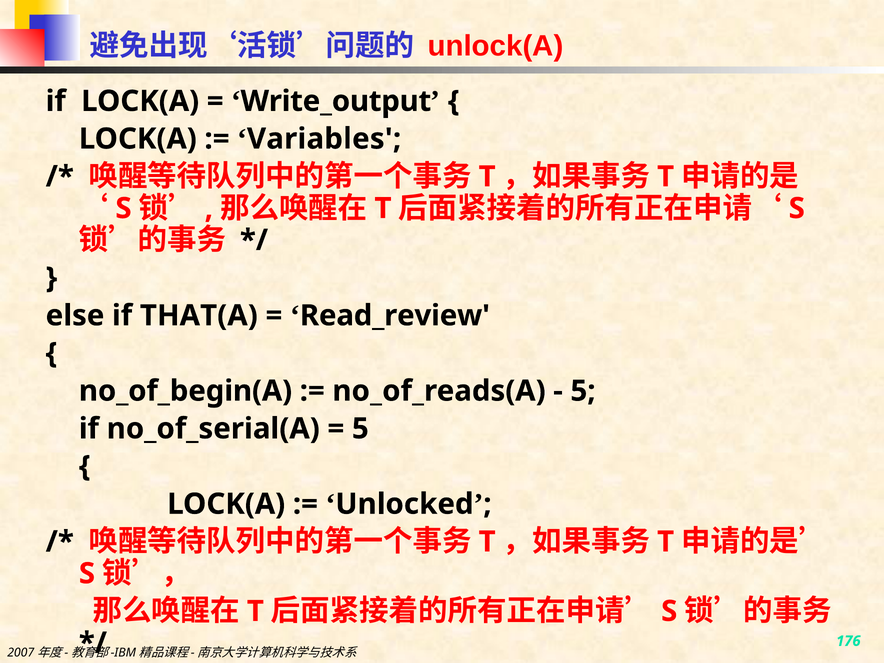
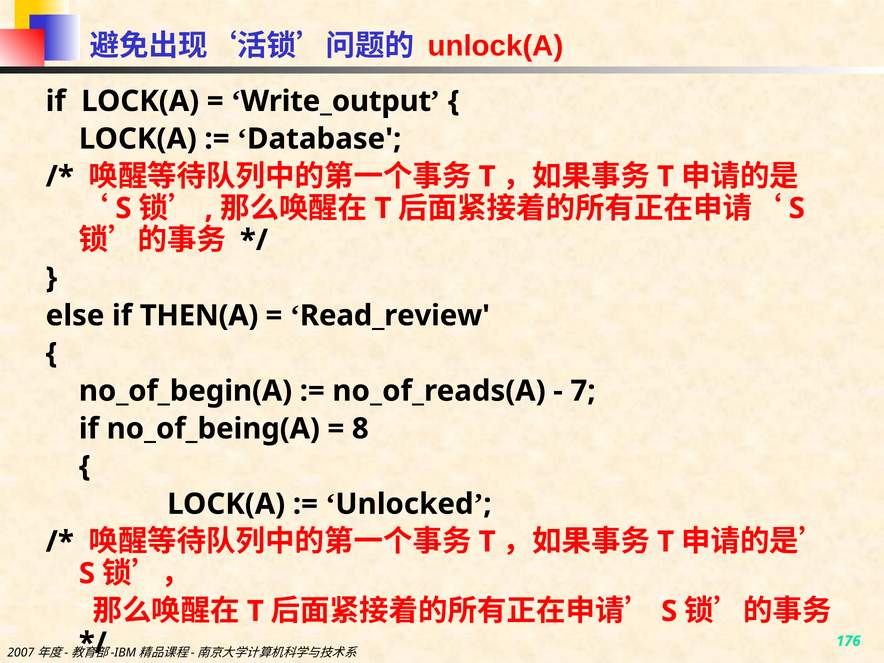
Variables: Variables -> Database (324, 139)
THAT(A: THAT(A -> THEN(A (199, 316)
5: 5 -> 7 (583, 391)
no_of_serial(A: no_of_serial(A -> no_of_being(A (213, 429)
5: 5 -> 8 (360, 429)
